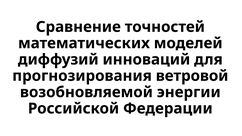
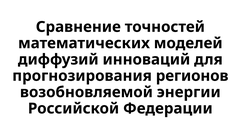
ветровой: ветровой -> регионов (192, 76)
